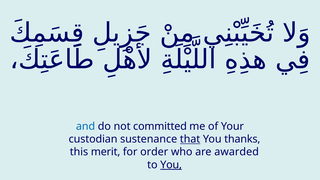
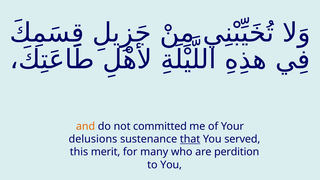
and colour: blue -> orange (86, 126)
custodian: custodian -> delusions (93, 139)
thanks: thanks -> served (242, 139)
order: order -> many (154, 152)
awarded: awarded -> perdition (237, 152)
You underline: present -> none (171, 165)
